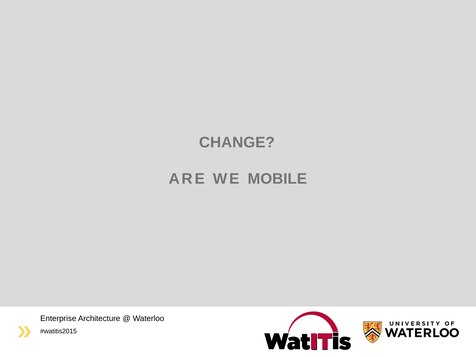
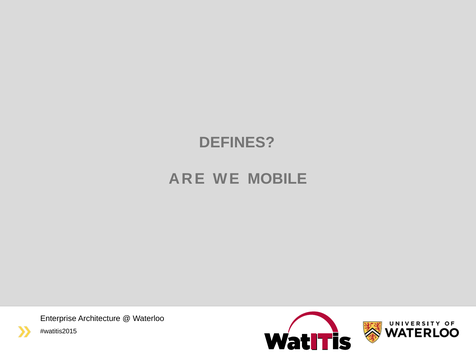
CHANGE: CHANGE -> DEFINES (237, 142)
